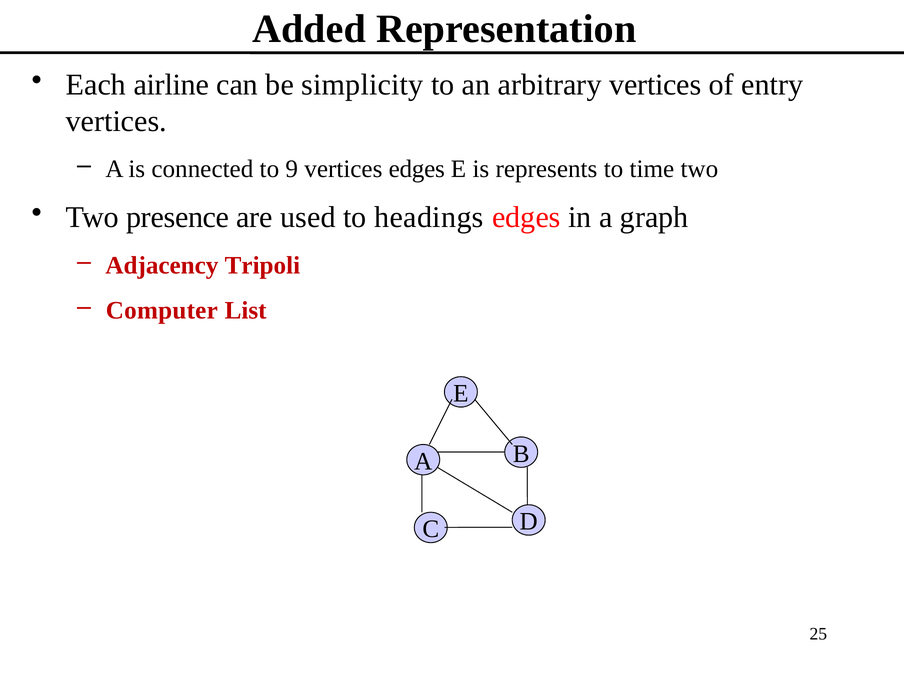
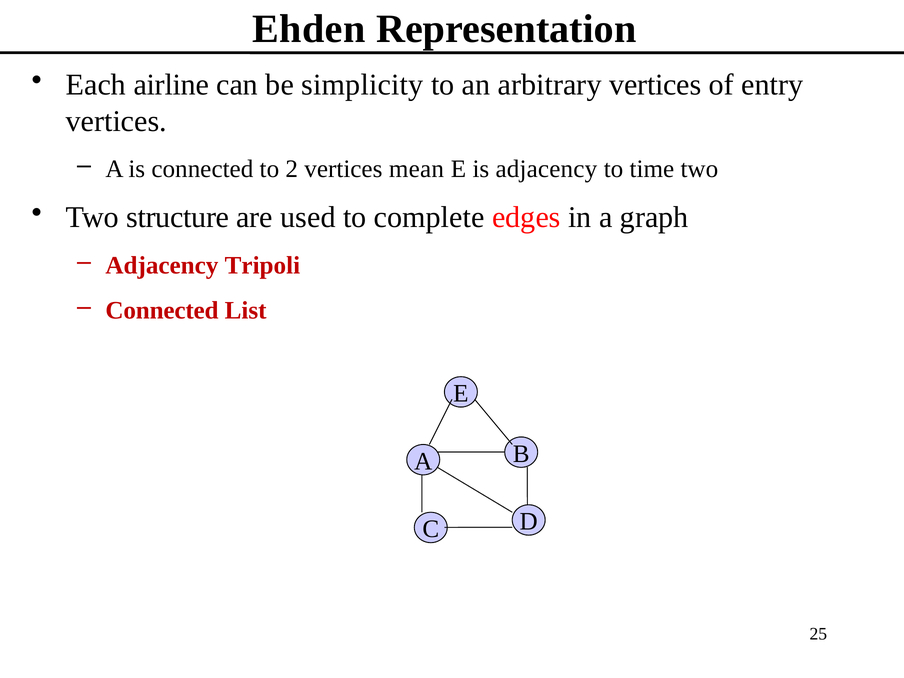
Added: Added -> Ehden (309, 29)
9: 9 -> 2 (292, 169)
vertices edges: edges -> mean (416, 169)
is represents: represents -> adjacency (546, 169)
presence: presence -> structure (178, 218)
headings: headings -> complete (429, 218)
Computer: Computer -> Connected (162, 311)
